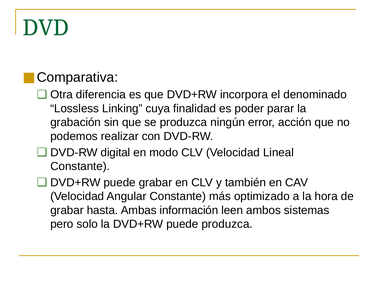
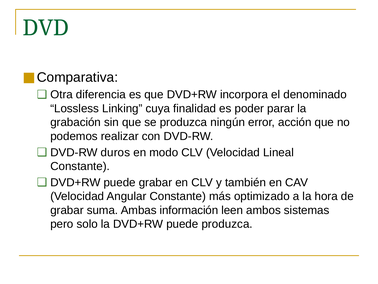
digital: digital -> duros (115, 152)
hasta: hasta -> suma (102, 210)
